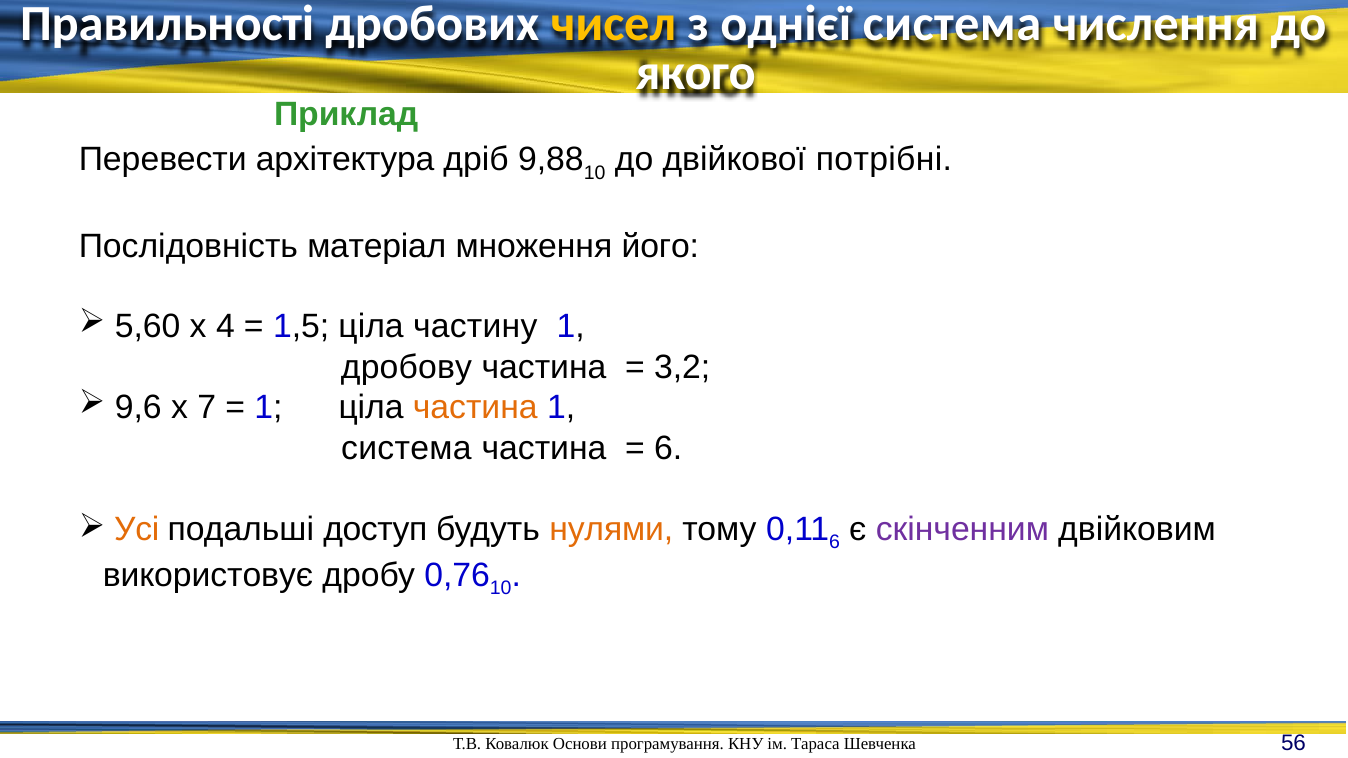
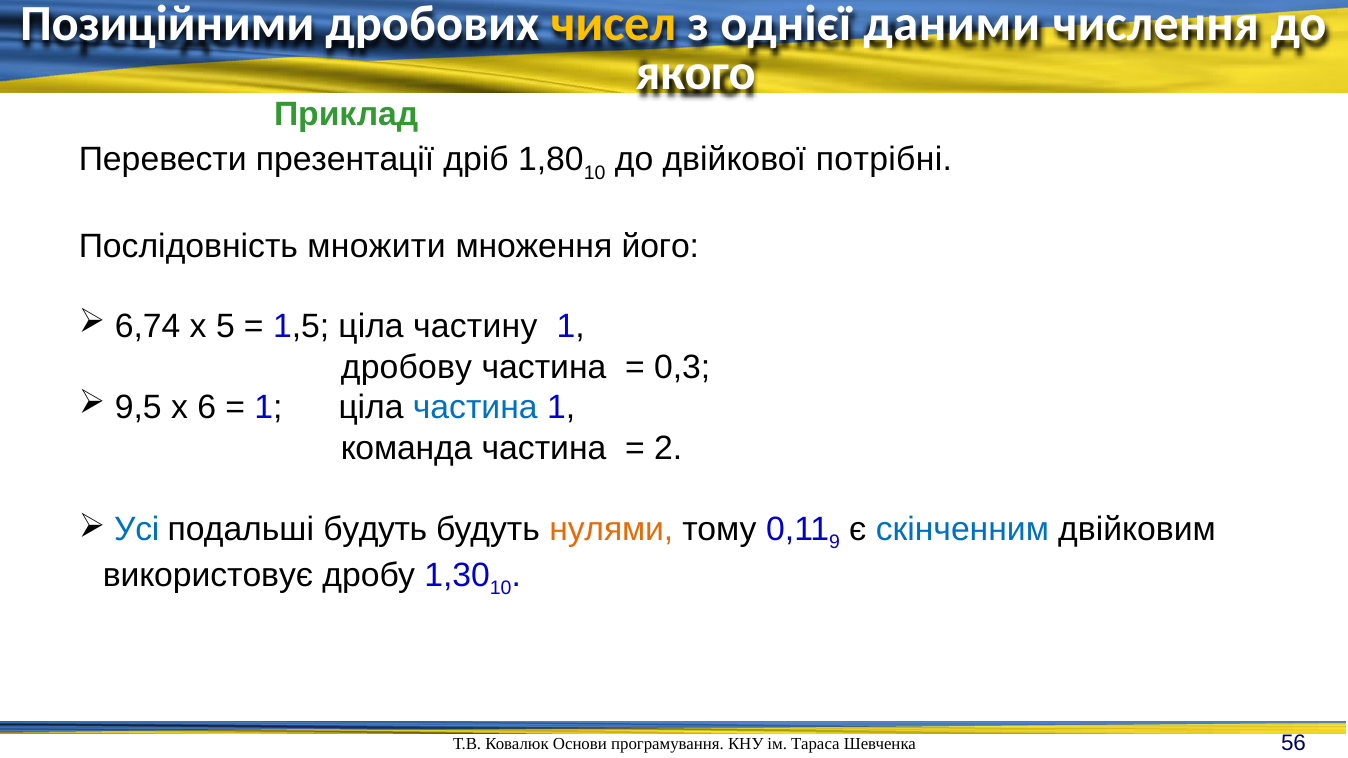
Правильності: Правильності -> Позиційними (167, 24)
однієї система: система -> даними (952, 24)
архітектура: архітектура -> презентації (345, 160)
9,88: 9,88 -> 1,80 (551, 160)
матеріал: матеріал -> множити (377, 246)
5,60: 5,60 -> 6,74 (148, 327)
4: 4 -> 5 (225, 327)
3,2: 3,2 -> 0,3 (682, 367)
9,6: 9,6 -> 9,5 (138, 408)
7: 7 -> 6 (207, 408)
частина colour: orange -> blue (475, 408)
система: система -> команда (407, 448)
6: 6 -> 2 (668, 448)
Усі colour: orange -> blue (137, 529)
подальші доступ: доступ -> будуть (375, 529)
6: 6 -> 9 (835, 542)
скінченним colour: purple -> blue (962, 529)
0,76: 0,76 -> 1,30 (457, 575)
